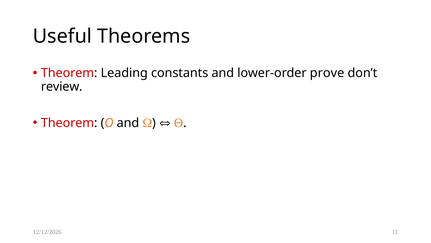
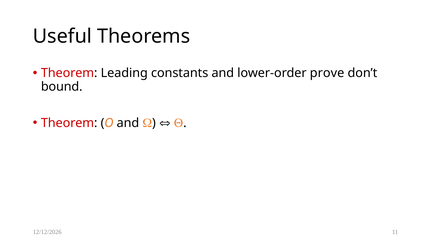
review: review -> bound (62, 86)
